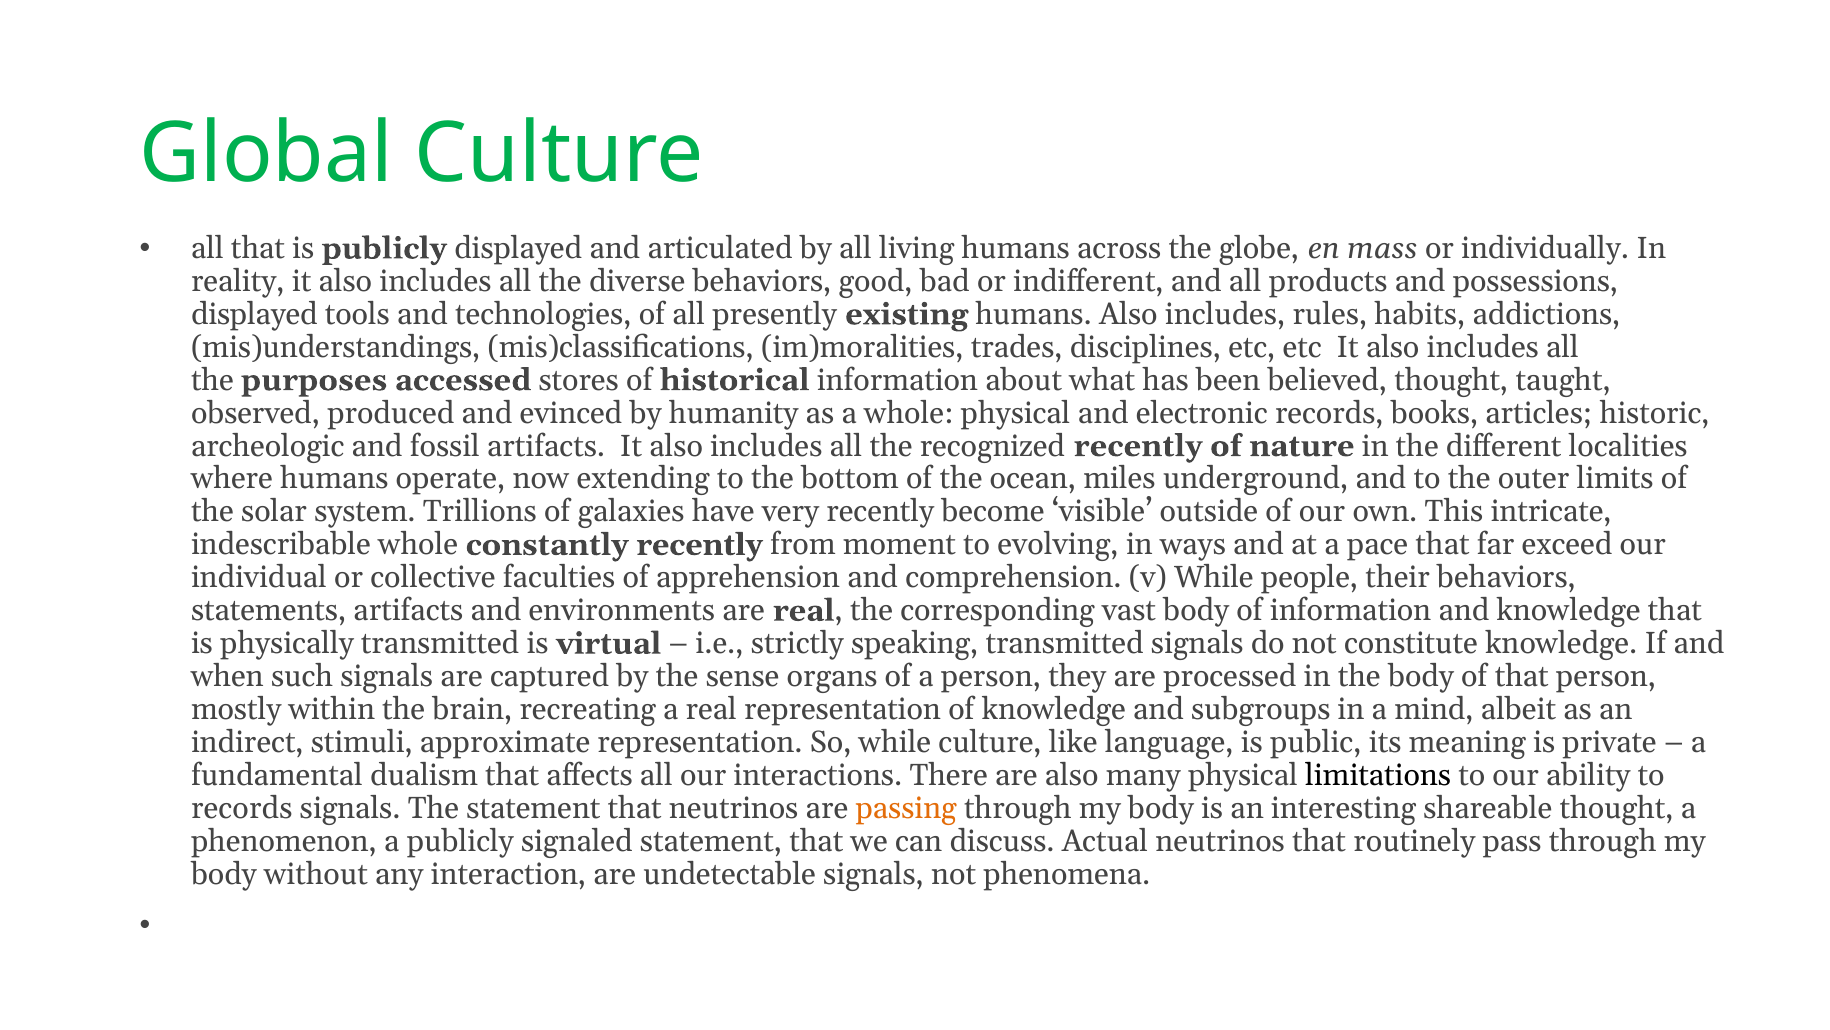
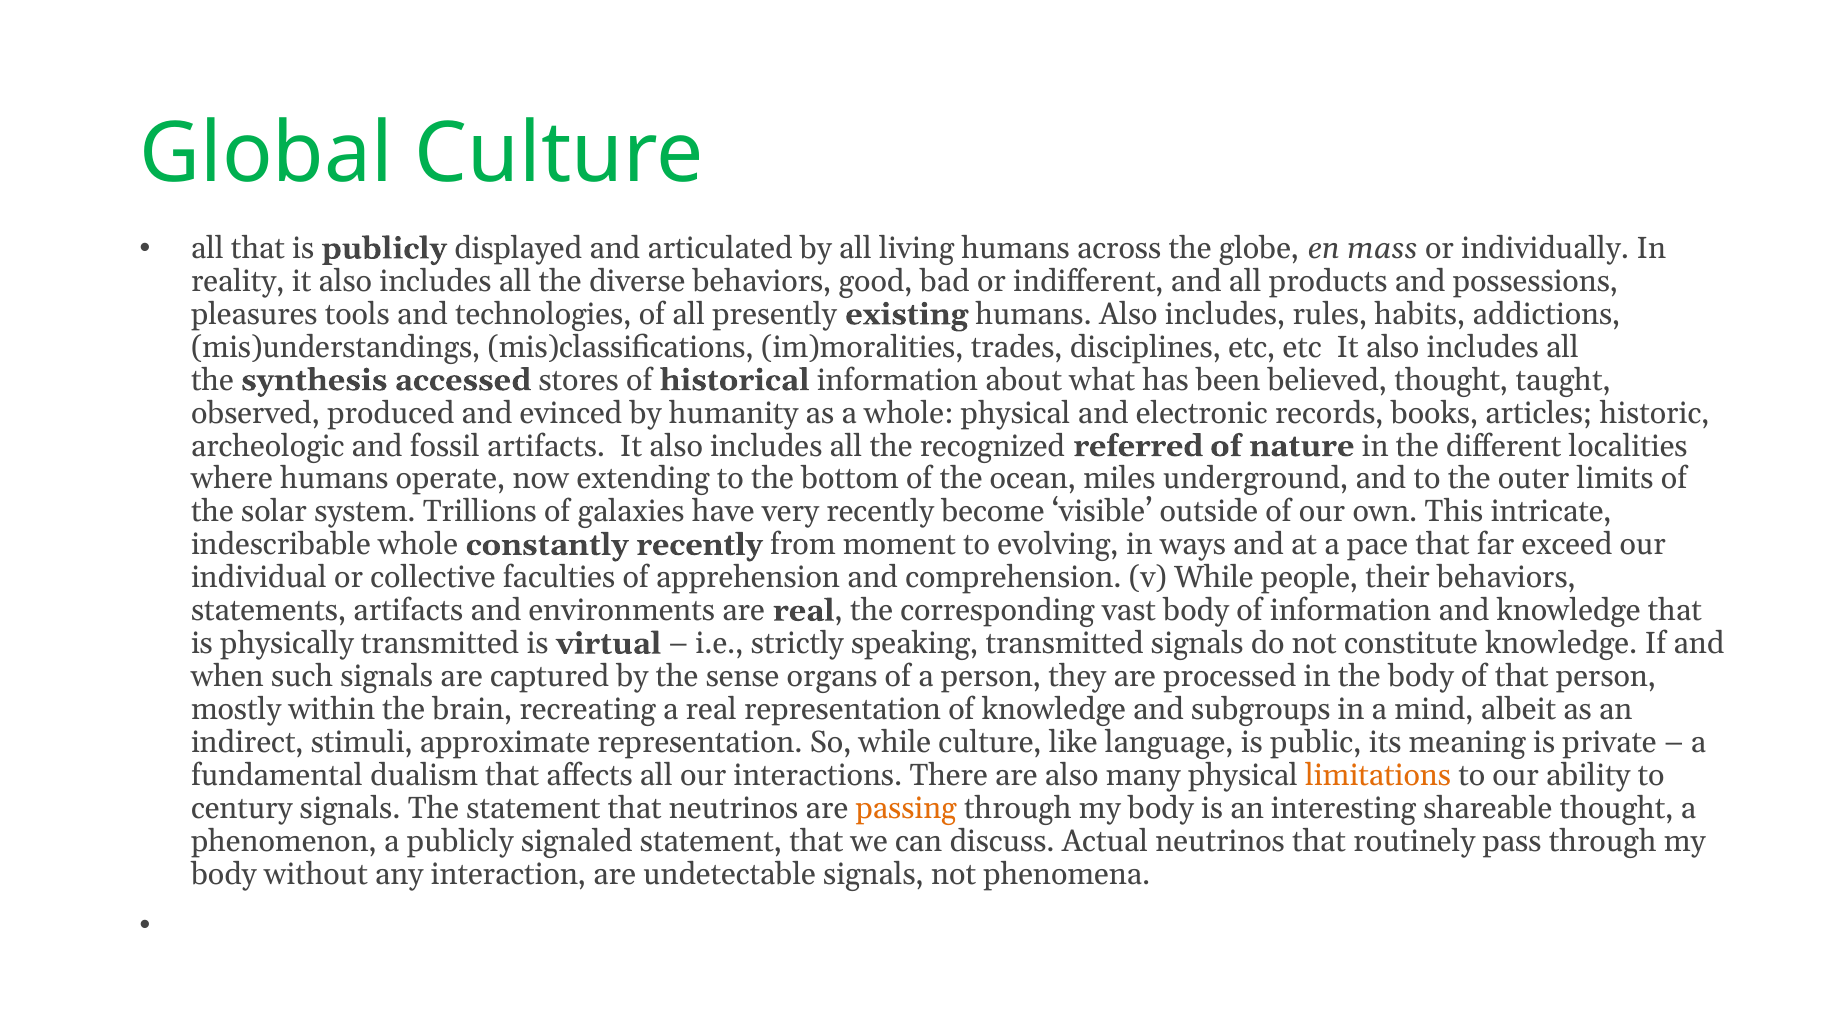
displayed: displayed -> pleasures (254, 314)
purposes: purposes -> synthesis (314, 380)
recognized recently: recently -> referred (1138, 446)
limitations colour: black -> orange (1378, 775)
records: records -> century (242, 808)
